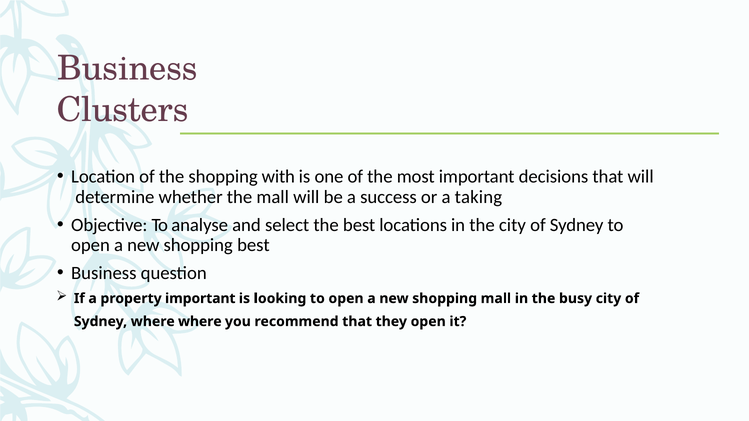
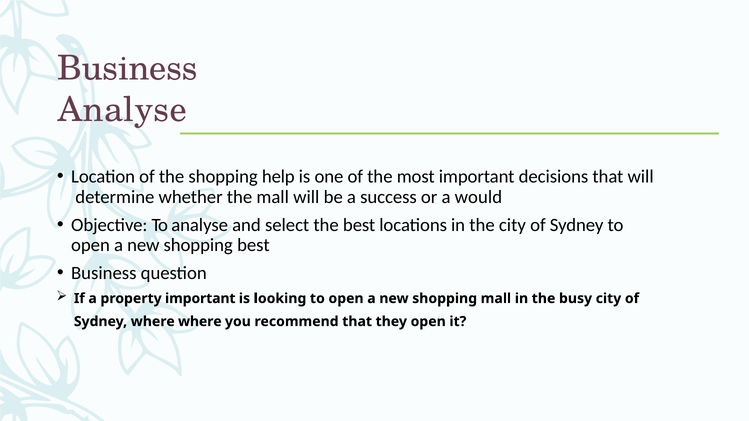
Clusters: Clusters -> Analyse (122, 110)
with: with -> help (278, 177)
taking: taking -> would (478, 197)
